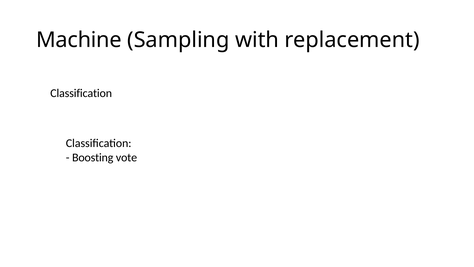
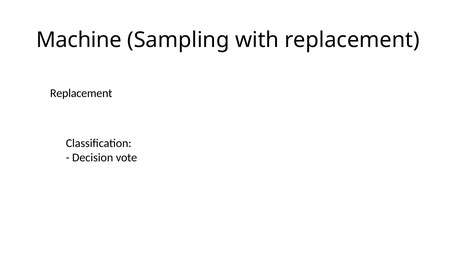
Classification: Classification -> Replacement (81, 93)
Boosting: Boosting -> Decision (93, 157)
